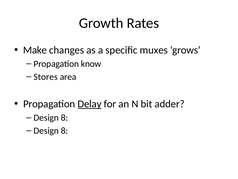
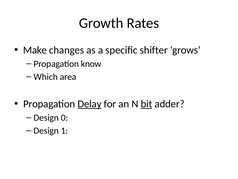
muxes: muxes -> shifter (154, 50)
Stores: Stores -> Which (46, 77)
bit underline: none -> present (146, 104)
8: 8 -> 0 (64, 117)
8: 8 -> 1 (64, 130)
